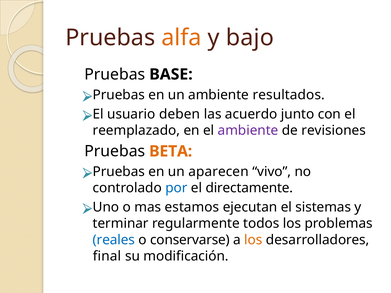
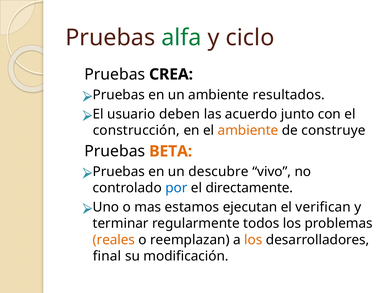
alfa colour: orange -> green (181, 38)
bajo: bajo -> ciclo (250, 38)
BASE: BASE -> CREA (171, 74)
reemplazado: reemplazado -> construcción (136, 130)
ambiente colour: purple -> orange (248, 130)
revisiones: revisiones -> construye (334, 130)
aparecen: aparecen -> descubre (218, 172)
sistemas: sistemas -> verifican (323, 207)
reales colour: blue -> orange (114, 240)
conservarse: conservarse -> reemplazan (190, 240)
